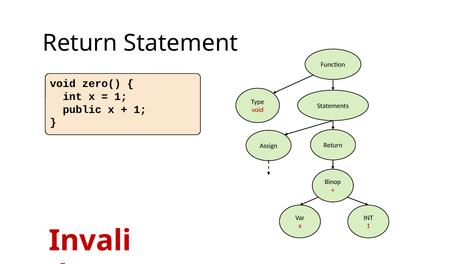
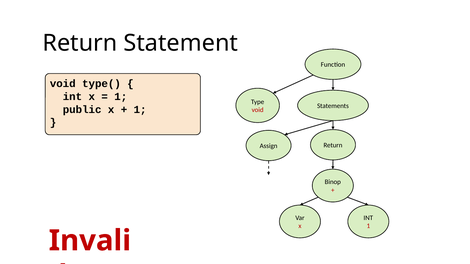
zero(: zero( -> type( (101, 84)
